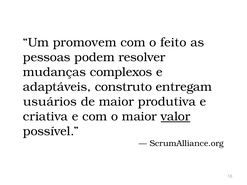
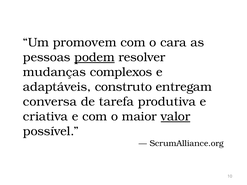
feito: feito -> cara (173, 43)
podem underline: none -> present (94, 57)
usuários: usuários -> conversa (50, 102)
de maior: maior -> tarefa (116, 102)
